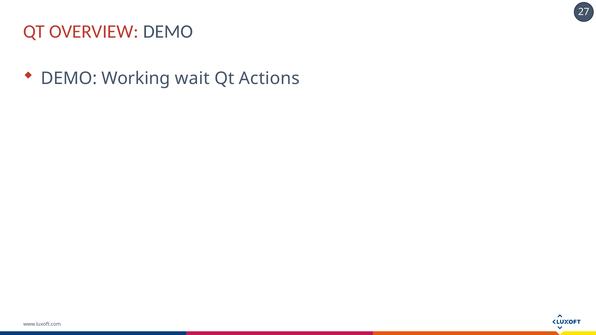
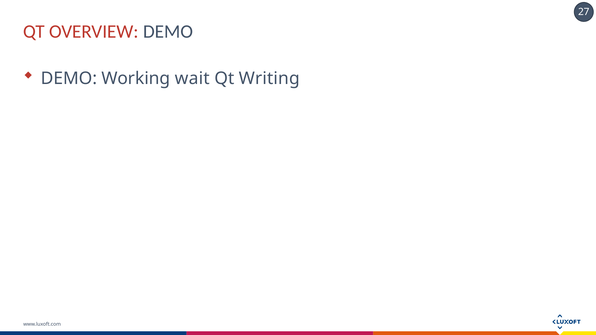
Actions: Actions -> Writing (269, 79)
